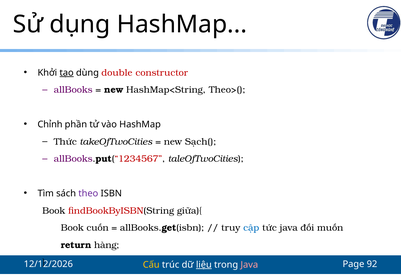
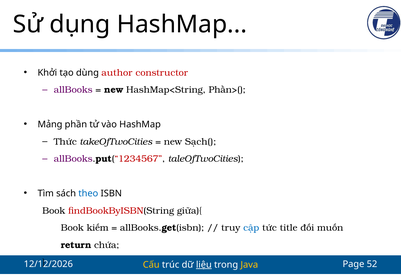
tạo underline: present -> none (67, 73)
double: double -> author (117, 73)
Theo>(: Theo>( -> Phần>( (227, 90)
Chỉnh: Chỉnh -> Mảng (50, 125)
theo colour: purple -> blue (88, 194)
cuốn: cuốn -> kiếm (98, 228)
tức java: java -> title (289, 228)
hàng: hàng -> chứa (107, 246)
Java colour: pink -> yellow (249, 265)
92: 92 -> 52 (372, 265)
